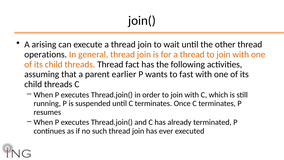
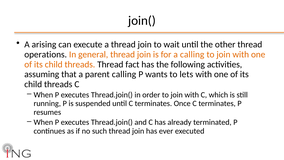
for a thread: thread -> calling (192, 54)
parent earlier: earlier -> calling (124, 74)
fast: fast -> lets (186, 74)
